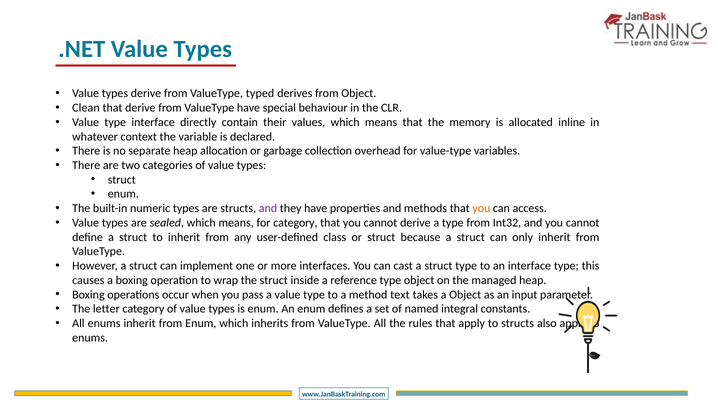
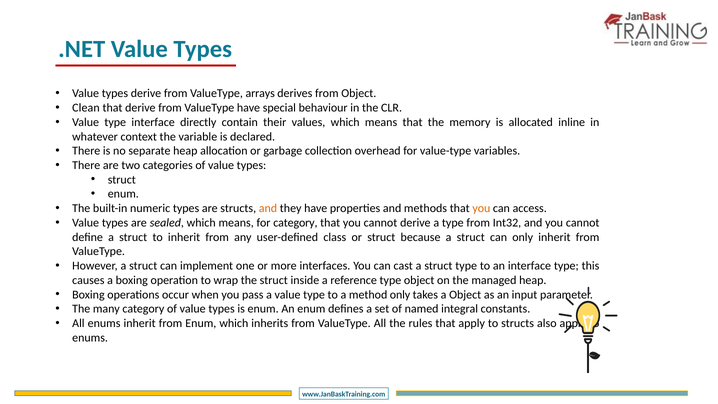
typed: typed -> arrays (260, 93)
and colour: purple -> orange (268, 208)
method text: text -> only (400, 295)
letter: letter -> many (106, 309)
